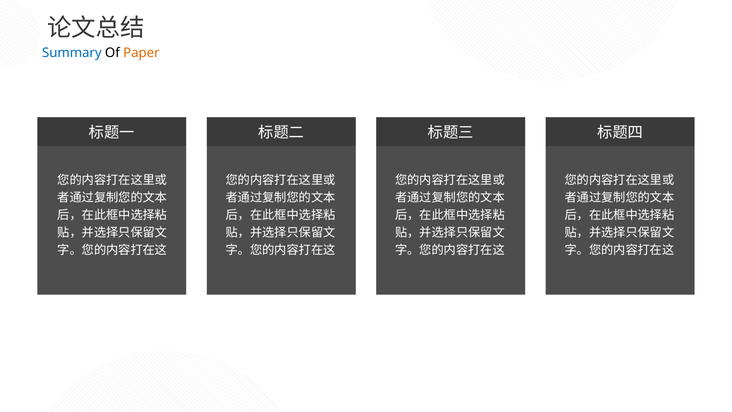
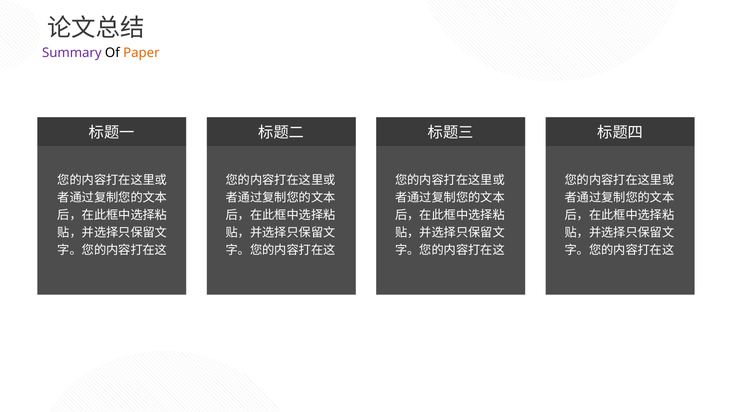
Summary colour: blue -> purple (72, 53)
